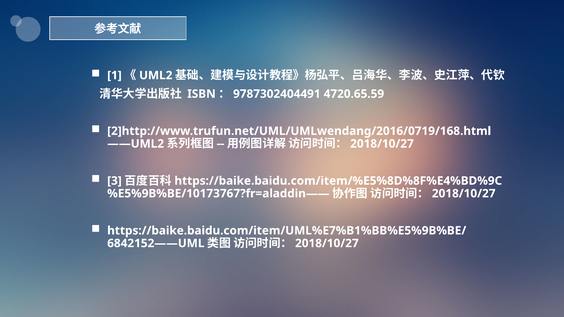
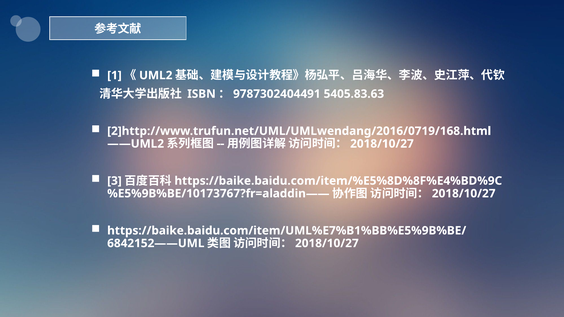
4720.65.59: 4720.65.59 -> 5405.83.63 (354, 94)
